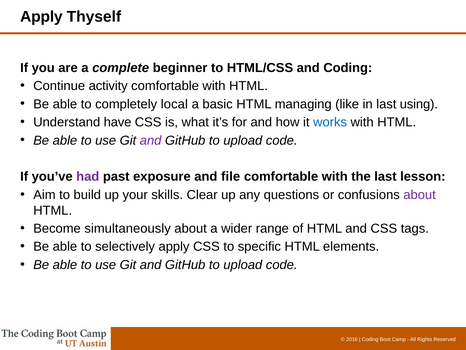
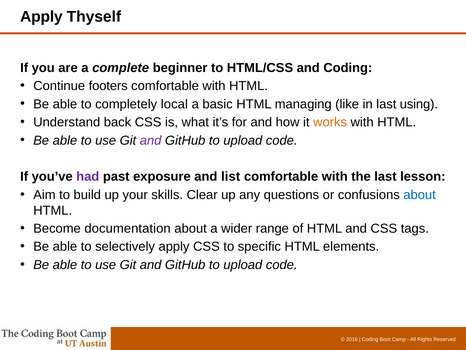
activity: activity -> footers (108, 86)
have: have -> back (118, 122)
works colour: blue -> orange (330, 122)
file: file -> list (231, 176)
about colour: purple -> blue (420, 195)
simultaneously: simultaneously -> documentation (128, 228)
